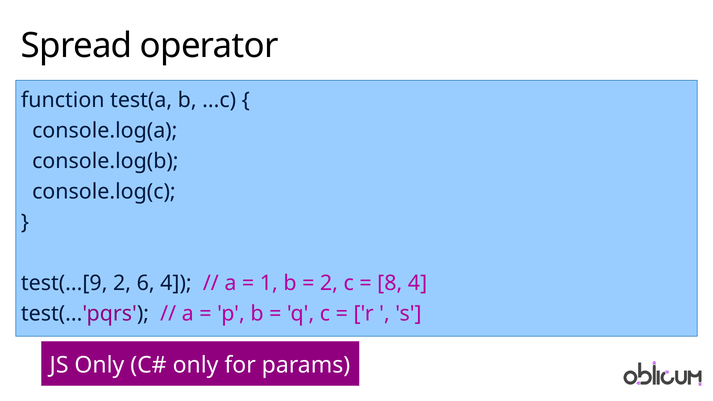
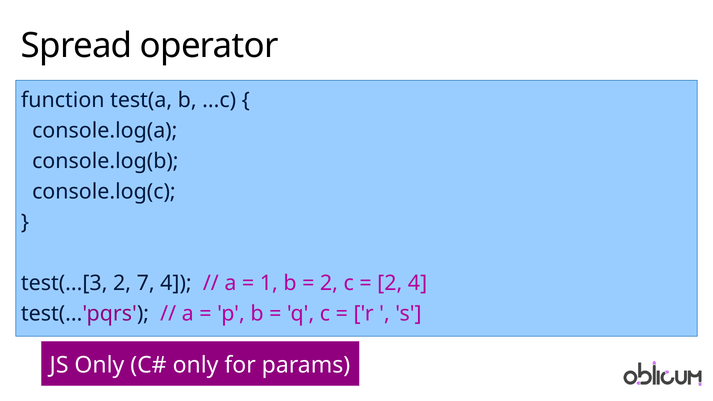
test(...[9: test(...[9 -> test(...[3 (64, 283)
6: 6 -> 7 (146, 283)
8: 8 -> 2 (390, 283)
